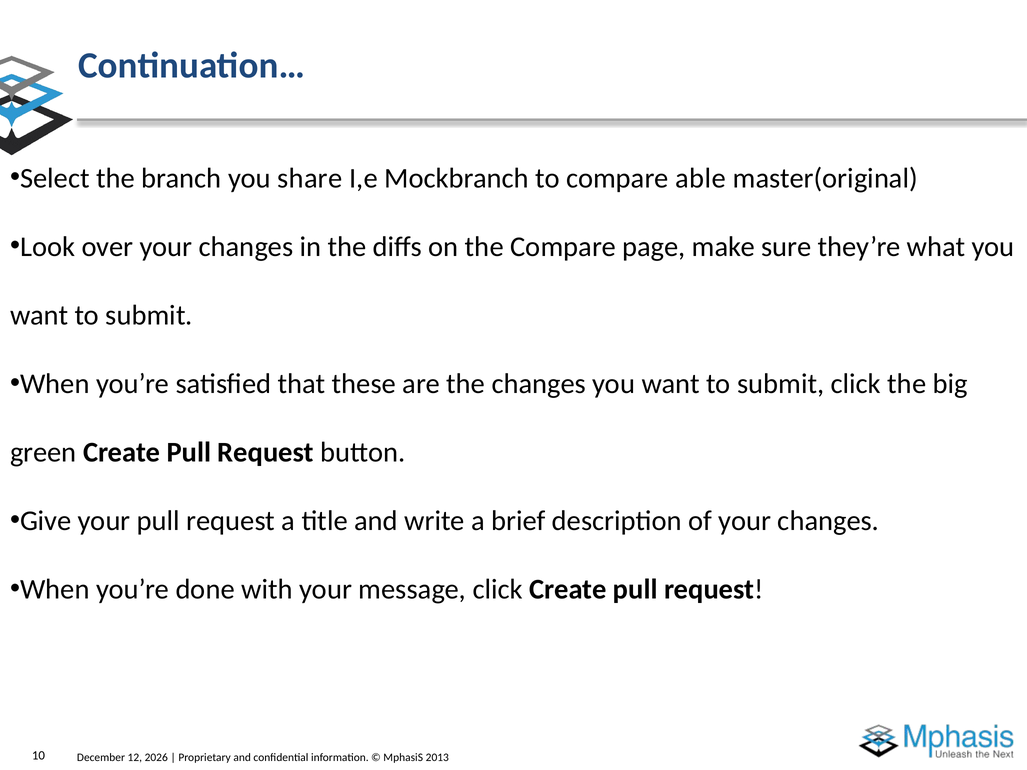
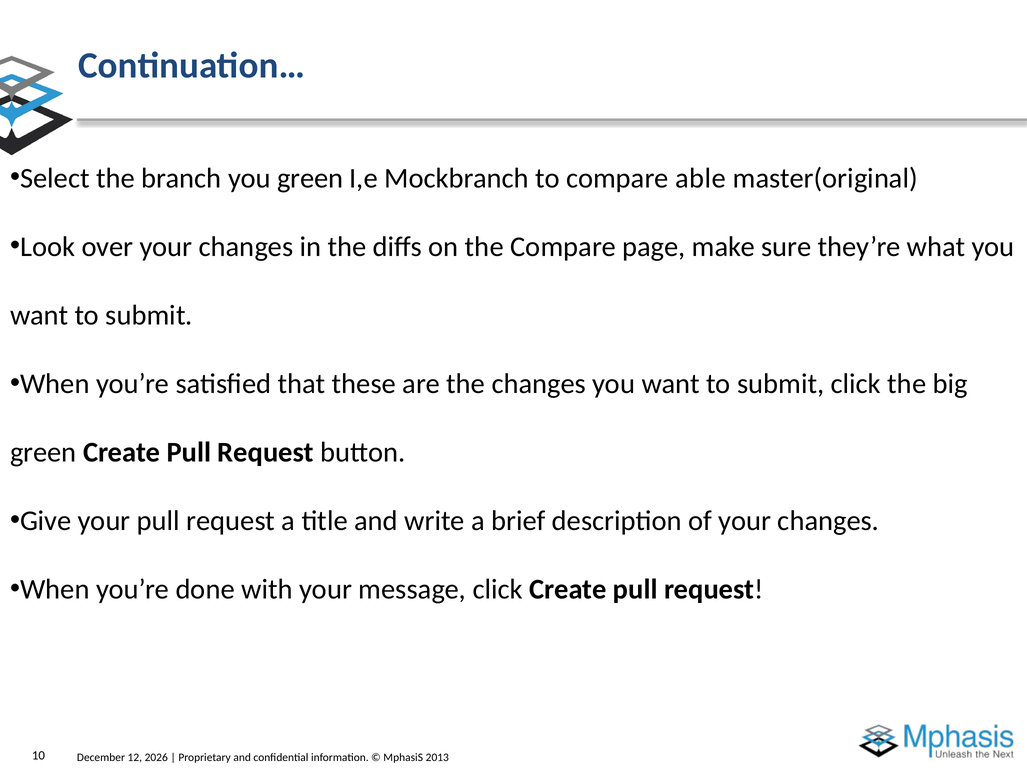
you share: share -> green (310, 178)
